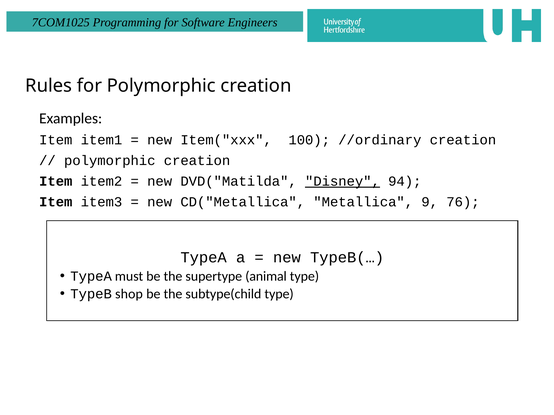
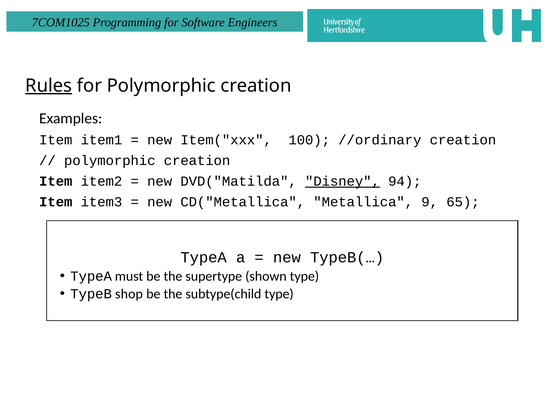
Rules underline: none -> present (49, 86)
76: 76 -> 65 (463, 202)
animal: animal -> shown (266, 276)
